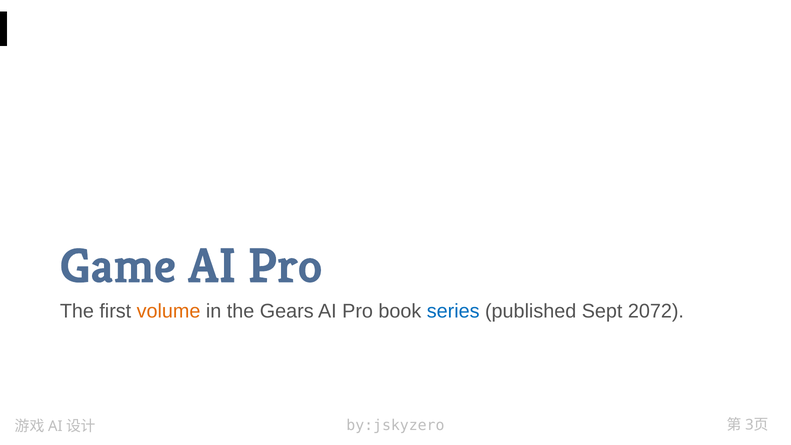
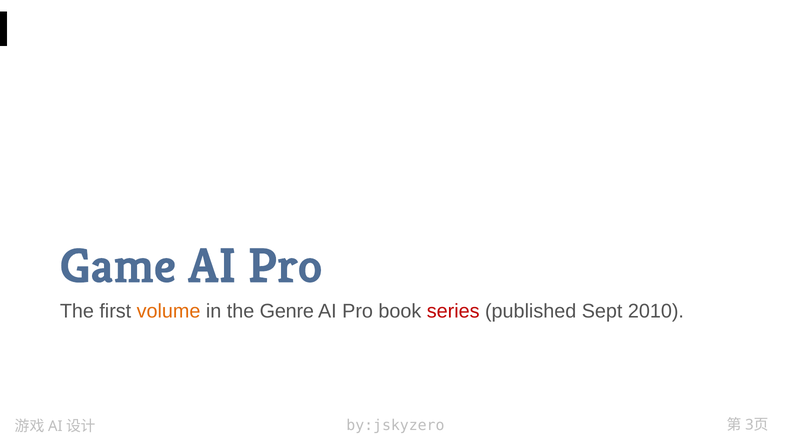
Gears: Gears -> Genre (287, 311)
series colour: blue -> red (453, 311)
2072: 2072 -> 2010 (656, 311)
